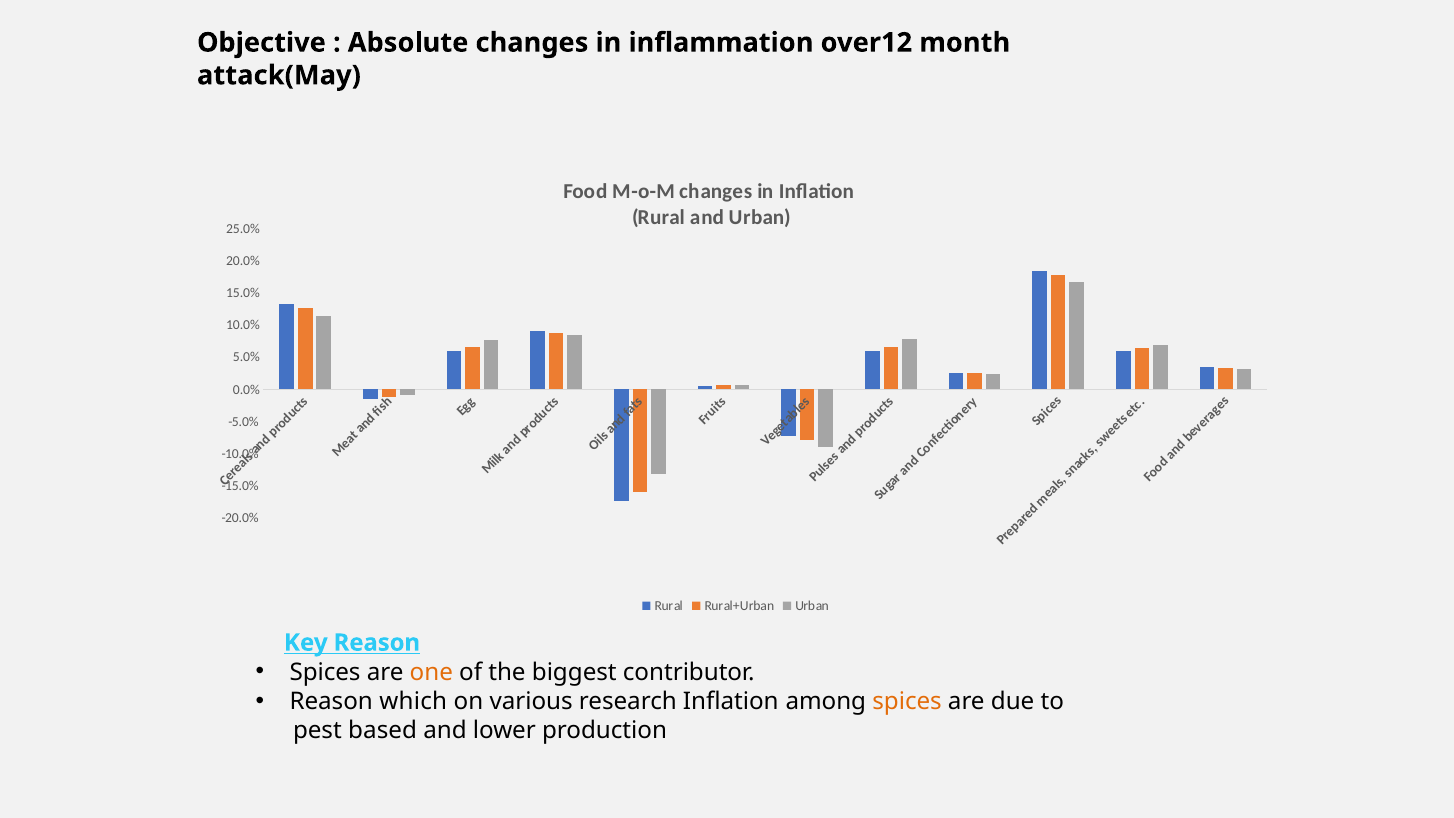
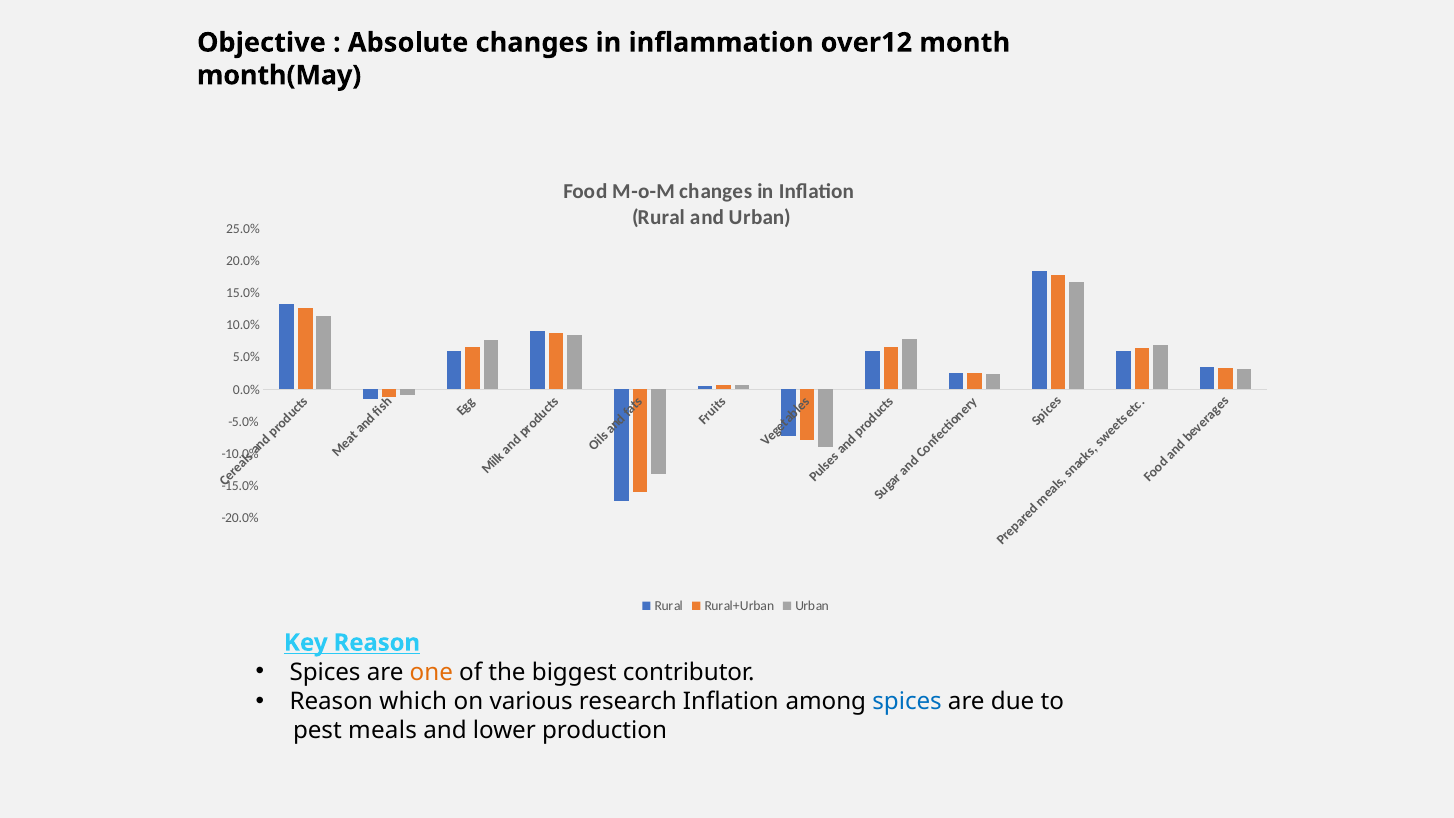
attack(May: attack(May -> month(May (279, 75)
spices colour: orange -> blue (907, 701)
based: based -> meals (383, 730)
